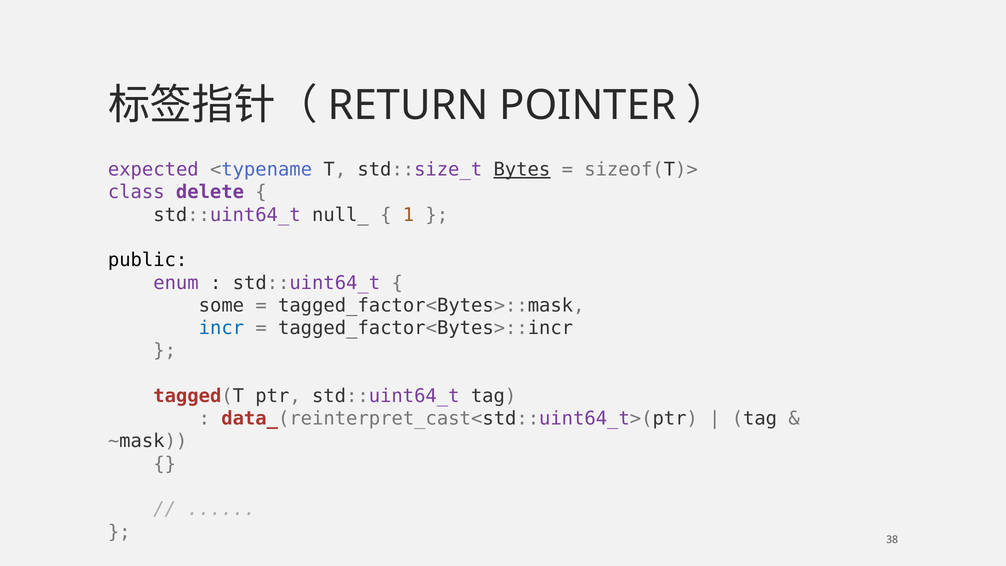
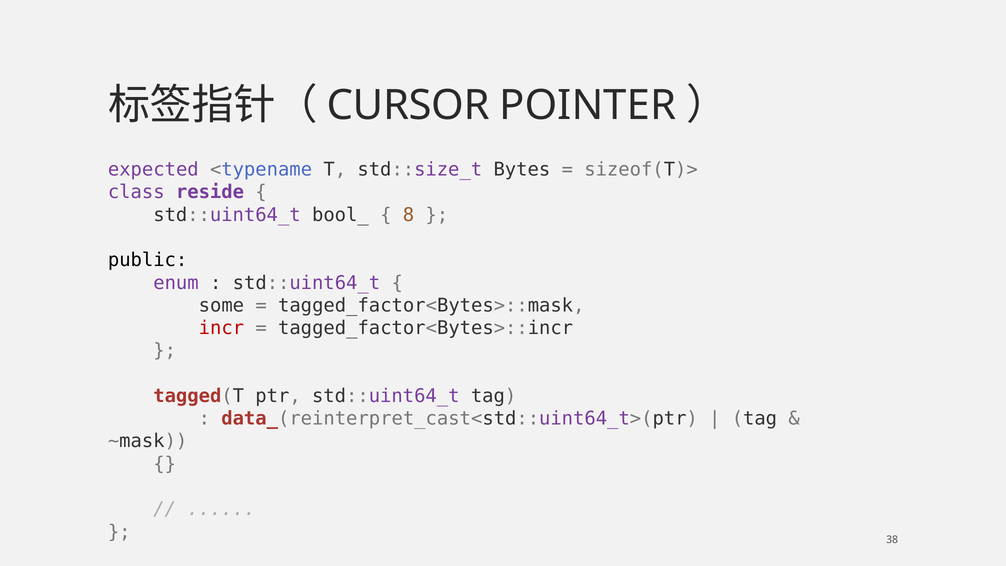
RETURN: RETURN -> CURSOR (408, 105)
Bytes underline: present -> none (522, 170)
delete: delete -> reside (210, 192)
null_: null_ -> bool_ (340, 215)
1: 1 -> 8 (409, 215)
incr colour: blue -> red (221, 328)
